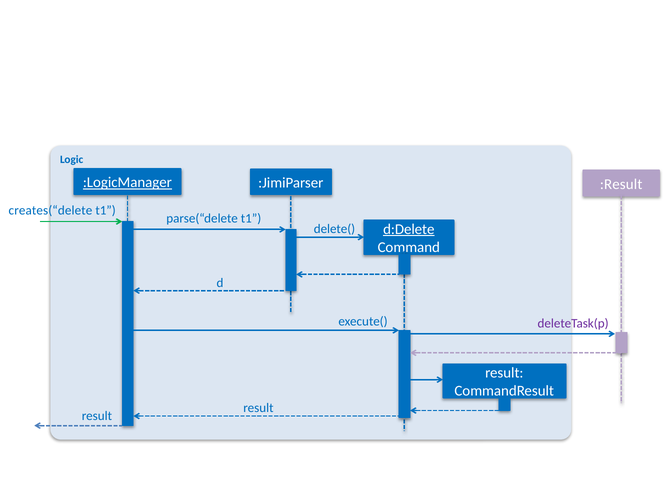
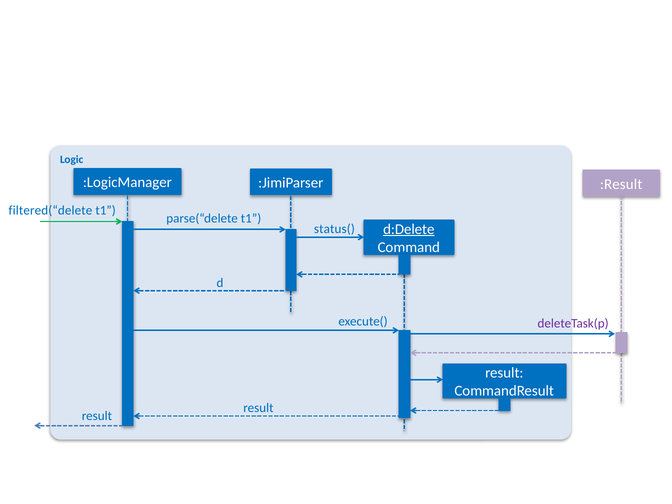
:LogicManager underline: present -> none (127, 183)
creates(“delete: creates(“delete -> filtered(“delete (50, 210)
delete(: delete( -> status( (334, 229)
